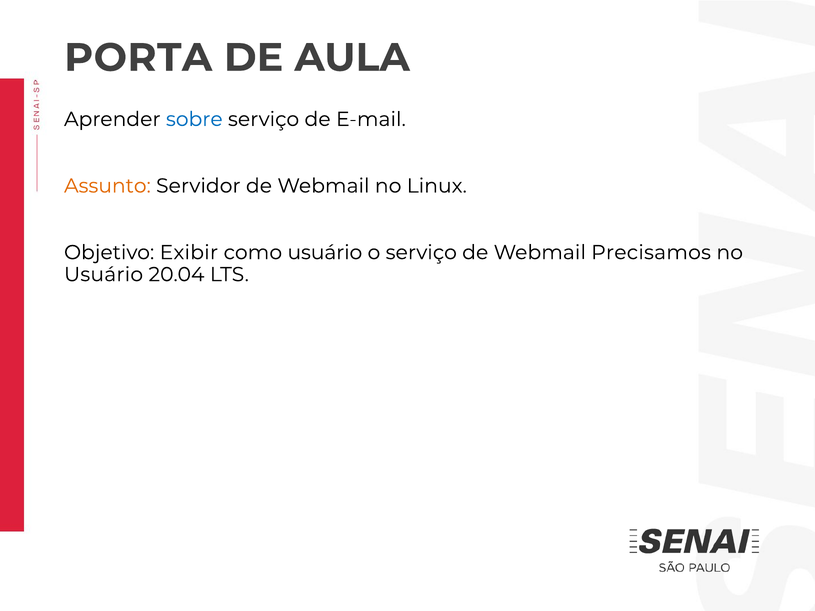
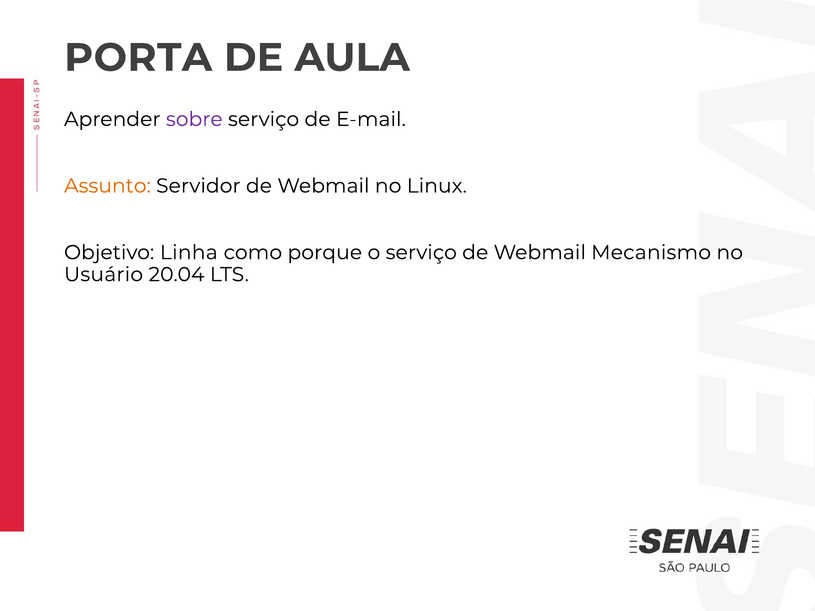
sobre colour: blue -> purple (194, 119)
Exibir: Exibir -> Linha (189, 253)
como usuário: usuário -> porque (325, 253)
Precisamos: Precisamos -> Mecanismo (651, 253)
